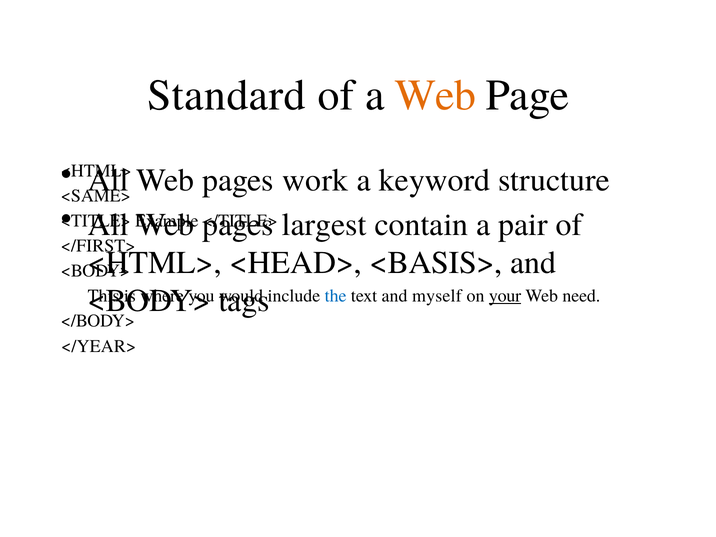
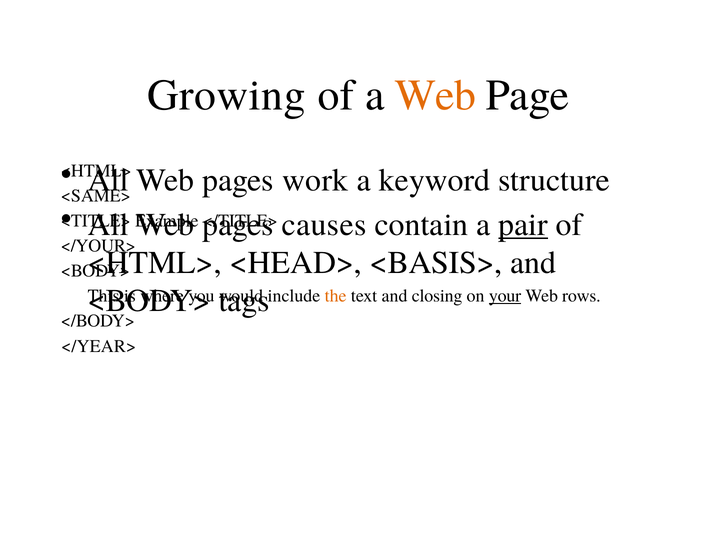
Standard: Standard -> Growing (226, 96)
largest: largest -> causes (324, 225)
pair underline: none -> present (523, 225)
</FIRST>: </FIRST> -> </YOUR> (98, 246)
the colour: blue -> orange (336, 296)
myself: myself -> closing (437, 296)
need: need -> rows (581, 296)
